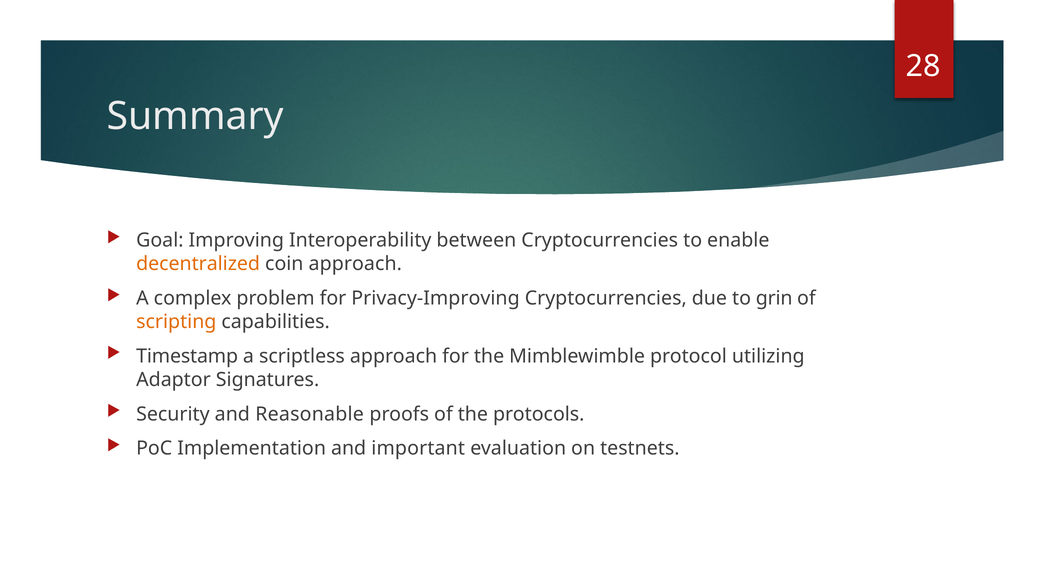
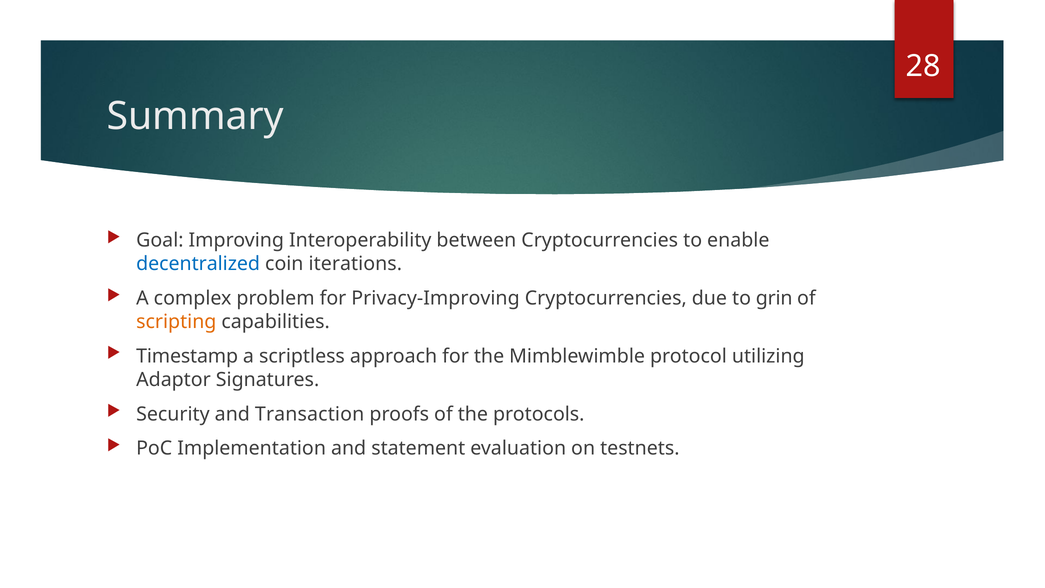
decentralized colour: orange -> blue (198, 264)
coin approach: approach -> iterations (355, 264)
Reasonable: Reasonable -> Transaction (310, 414)
important: important -> statement (418, 448)
